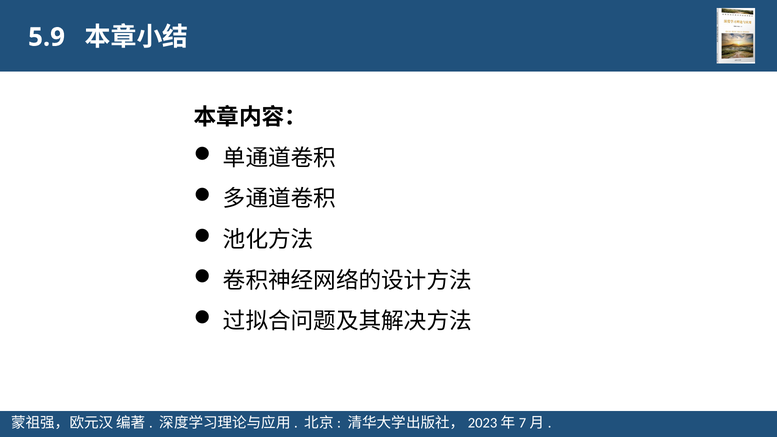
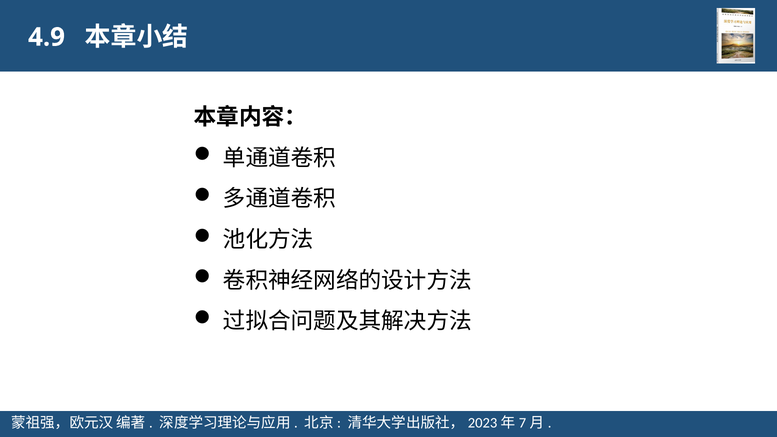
5.9: 5.9 -> 4.9 (47, 37)
